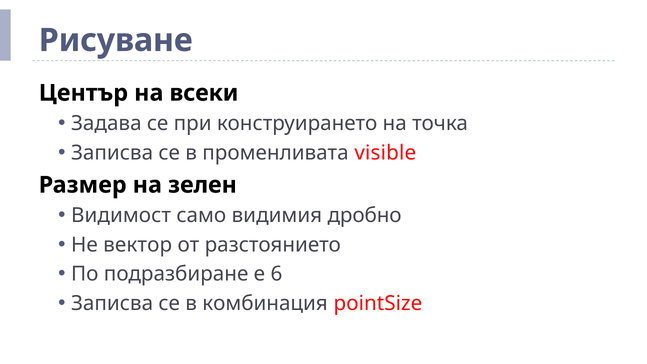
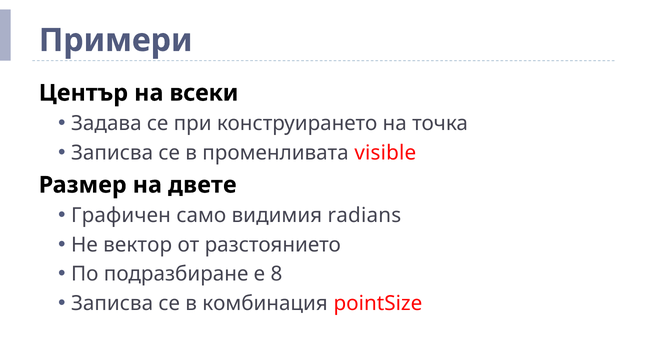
Рисуване: Рисуване -> Примери (116, 40)
зелен: зелен -> двете (202, 185)
Видимост: Видимост -> Графичен (121, 216)
дробно: дробно -> radians (364, 216)
6: 6 -> 8 (276, 274)
